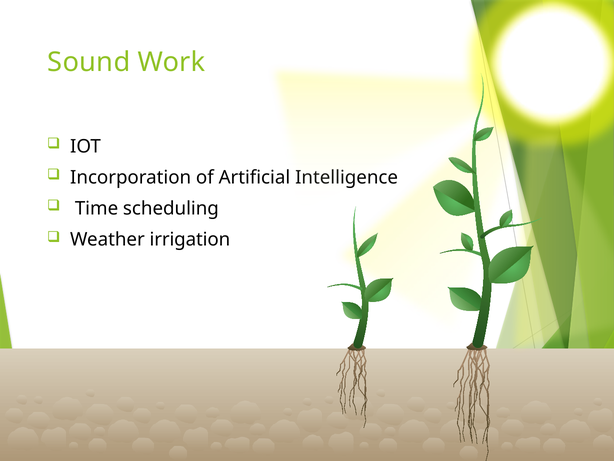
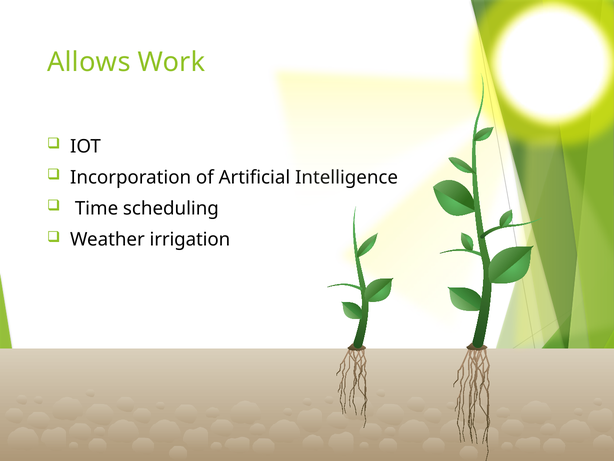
Sound: Sound -> Allows (89, 62)
